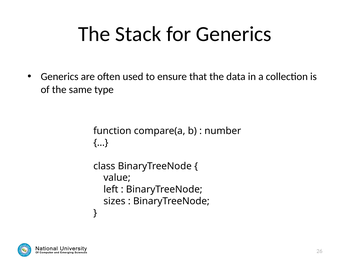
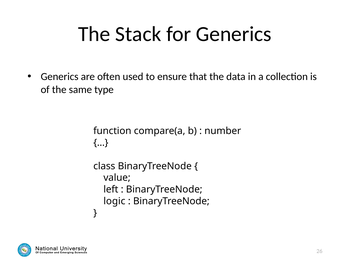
sizes: sizes -> logic (114, 201)
